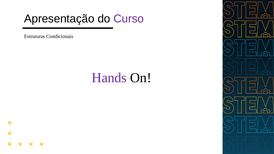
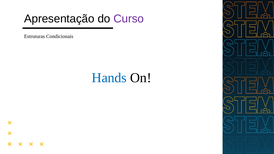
Hands colour: purple -> blue (109, 78)
